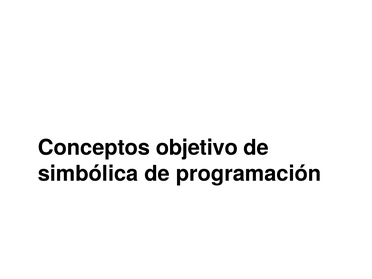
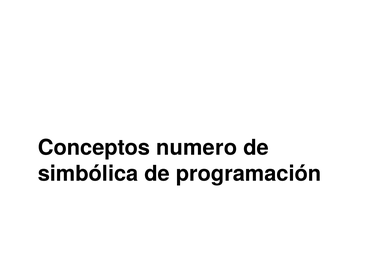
objetivo: objetivo -> numero (197, 148)
